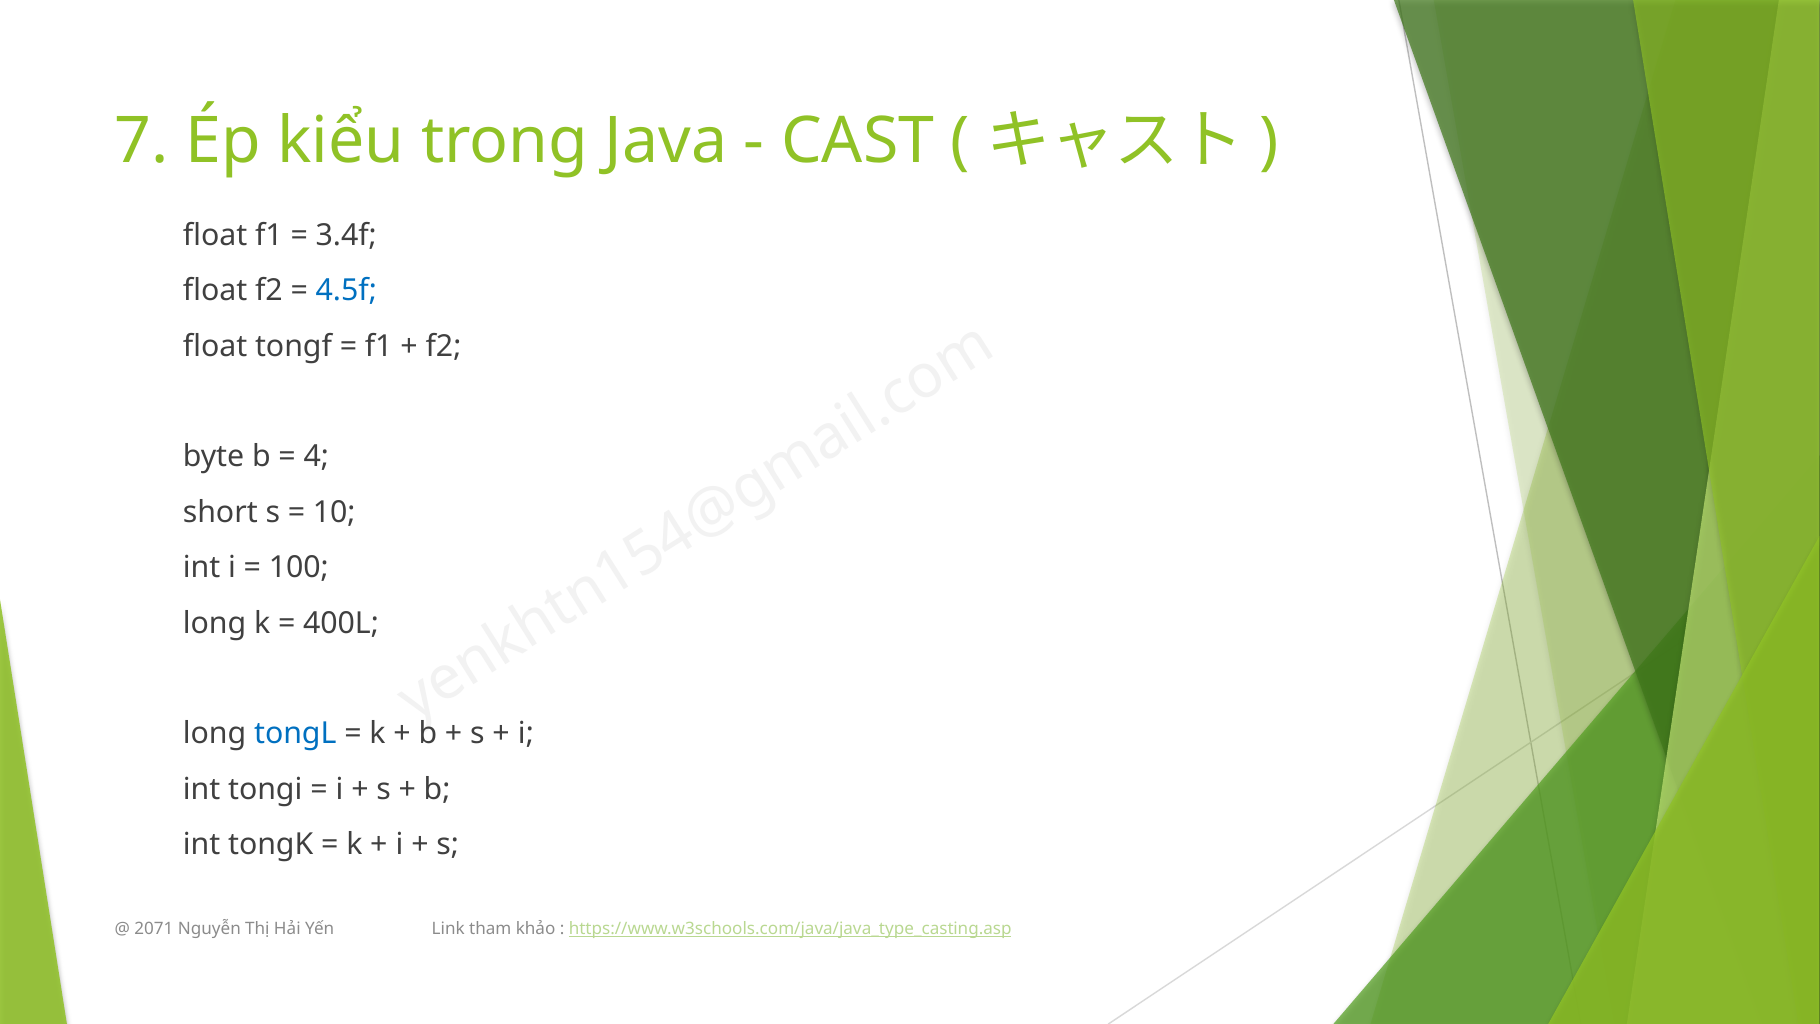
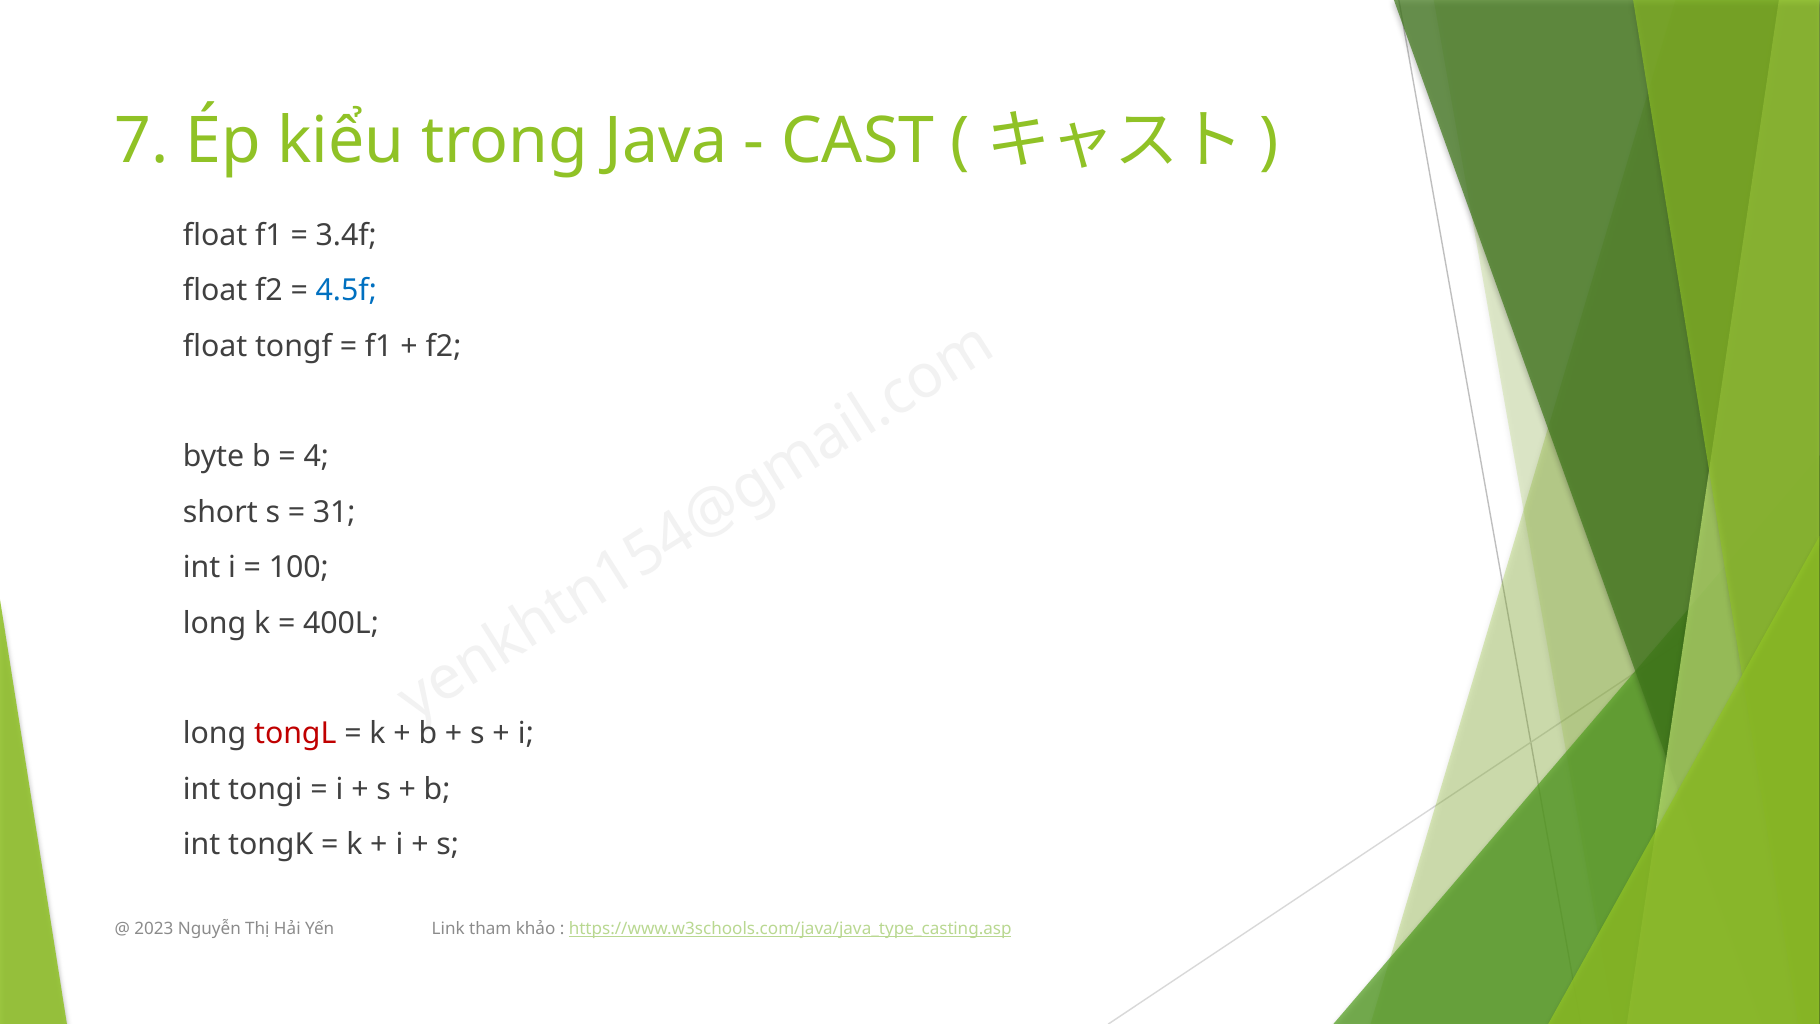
10: 10 -> 31 (334, 512)
tongL colour: blue -> red (295, 734)
2071: 2071 -> 2023 (154, 929)
